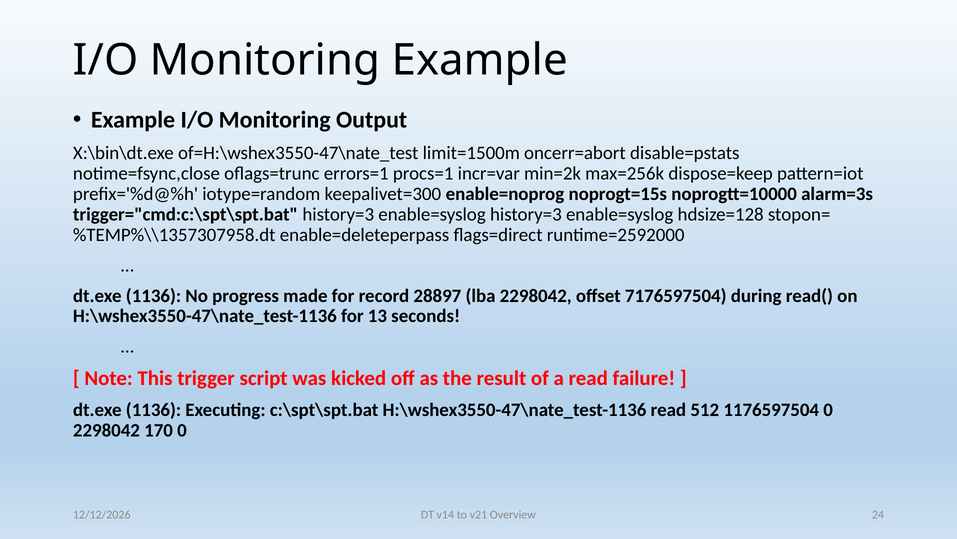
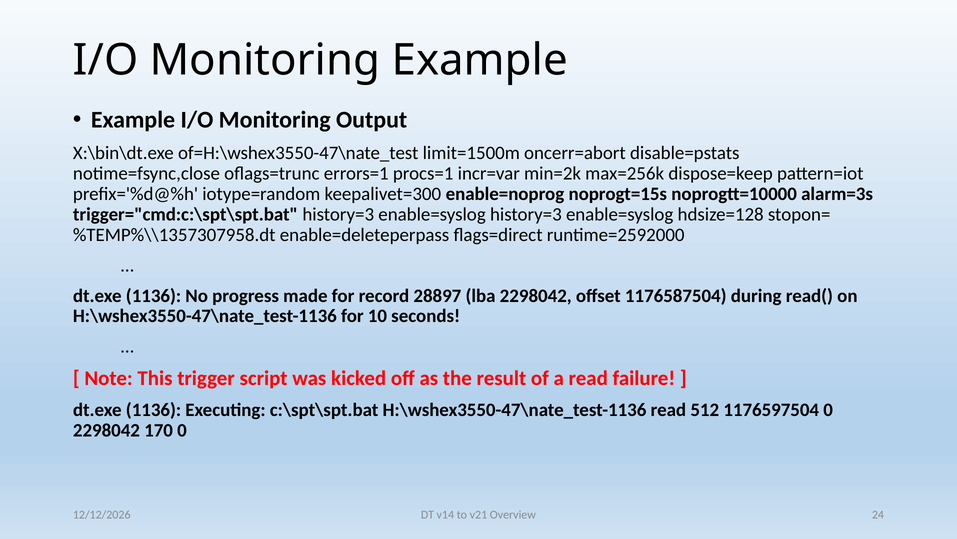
7176597504: 7176597504 -> 1176587504 (676, 295)
13: 13 -> 10 (377, 316)
